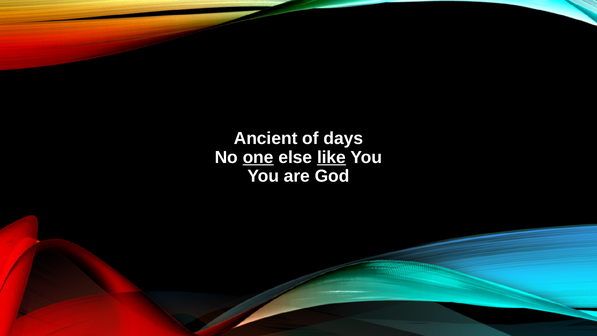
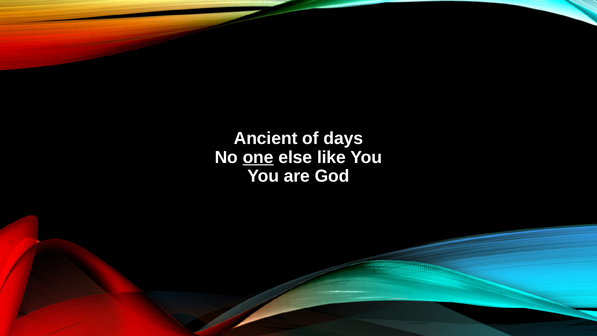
like underline: present -> none (332, 157)
